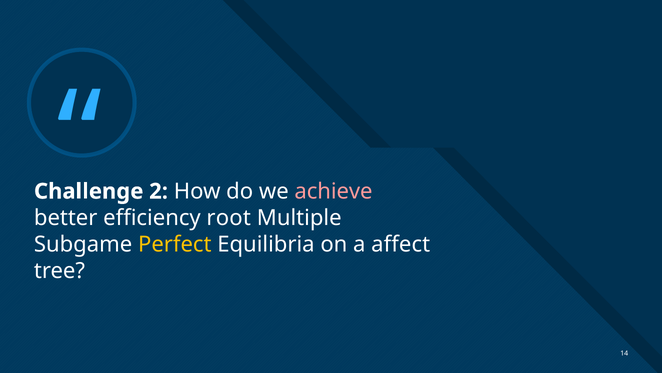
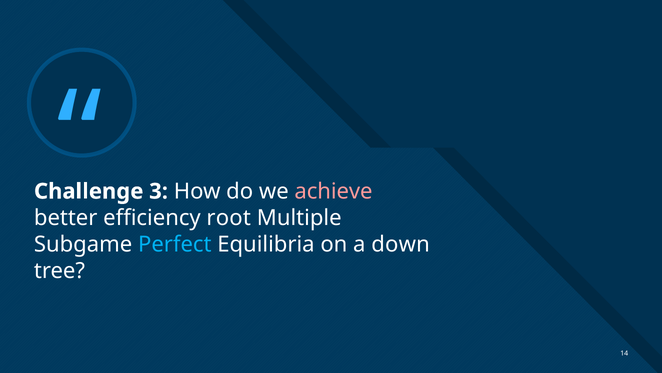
2: 2 -> 3 (159, 191)
Perfect colour: yellow -> light blue (175, 244)
affect: affect -> down (401, 244)
